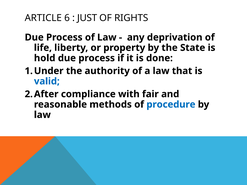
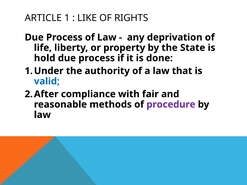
6: 6 -> 1 (67, 18)
JUST: JUST -> LIKE (87, 18)
procedure colour: blue -> purple (171, 105)
